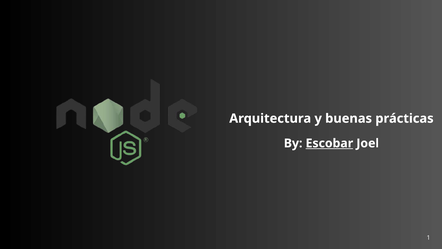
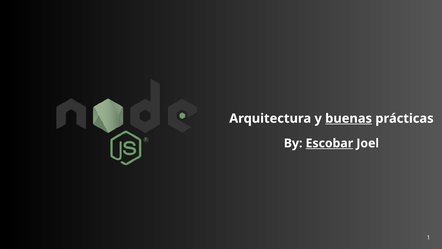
buenas underline: none -> present (349, 118)
